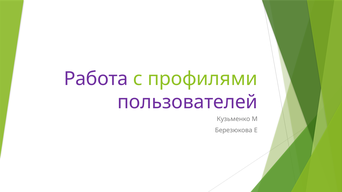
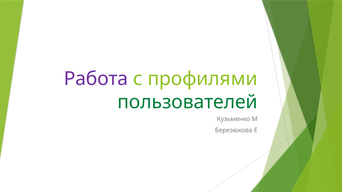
пользователей colour: purple -> green (187, 102)
